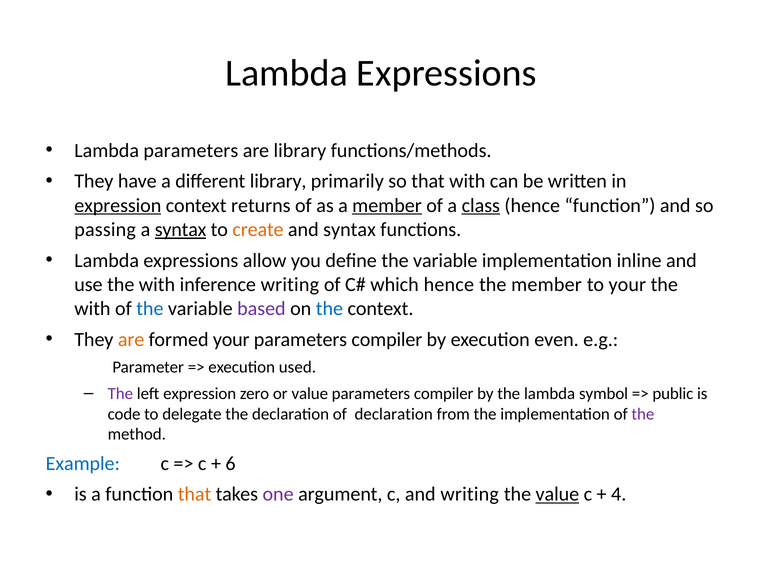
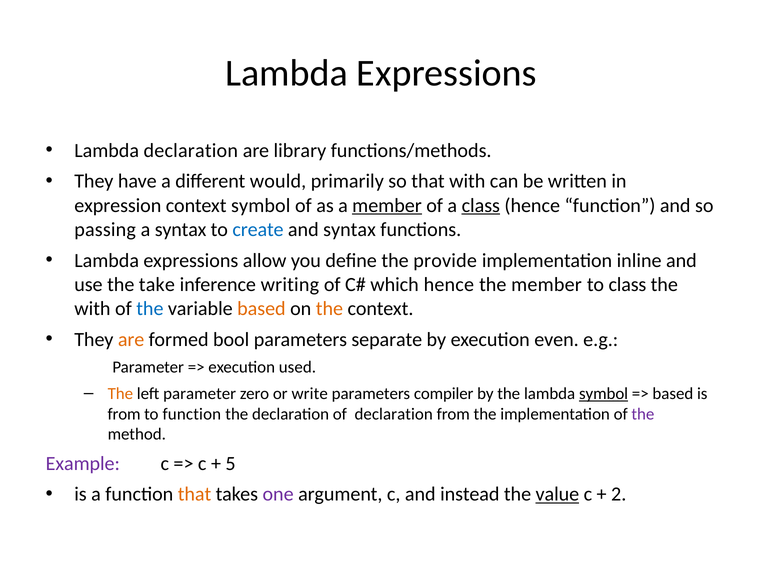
Lambda parameters: parameters -> declaration (191, 151)
different library: library -> would (278, 182)
expression underline: present -> none (118, 206)
context returns: returns -> symbol (261, 206)
syntax underline: present -> none (181, 230)
create colour: orange -> blue (258, 230)
define the variable: variable -> provide (445, 261)
use the with: with -> take (157, 285)
to your: your -> class (627, 285)
based colour: purple -> orange (261, 309)
the colour: blue -> orange (329, 309)
formed your: your -> bool (231, 340)
compiler: compiler -> separate (387, 340)
The colour: purple -> orange (120, 394)
left expression: expression -> parameter (200, 394)
or value: value -> write (310, 394)
symbol underline: none -> present (604, 394)
public: public -> based (673, 394)
code: code -> from (124, 414)
to delegate: delegate -> function (192, 414)
Example colour: blue -> purple (83, 464)
6: 6 -> 5 (231, 464)
and writing: writing -> instead (470, 495)
4: 4 -> 2 (619, 495)
